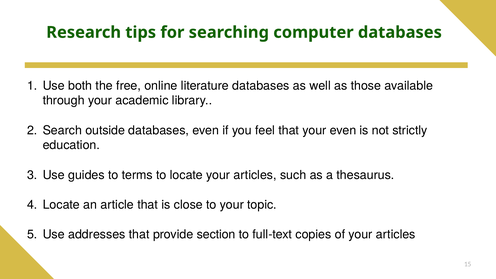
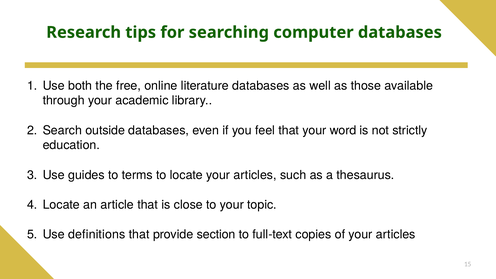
your even: even -> word (343, 130)
addresses: addresses -> definitions (97, 234)
